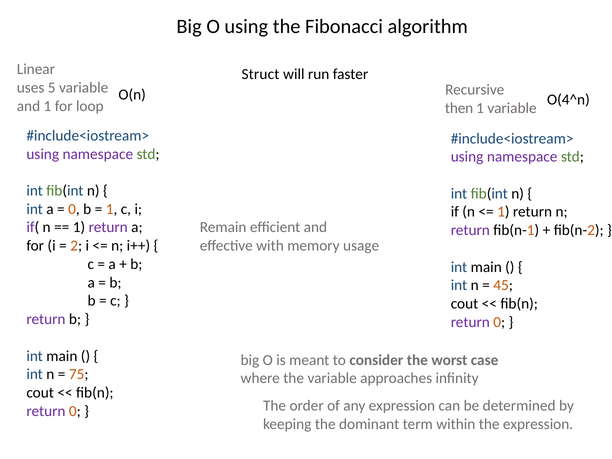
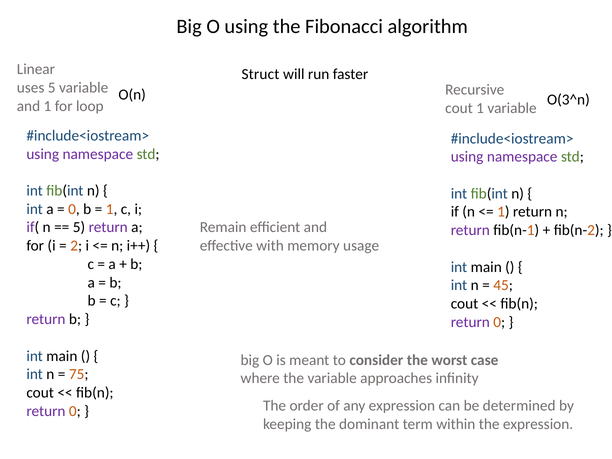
O(4^n: O(4^n -> O(3^n (568, 100)
then: then -> cout (459, 108)
1: 1 -> 5 (79, 227)
